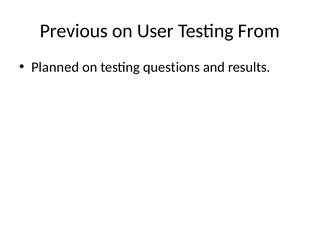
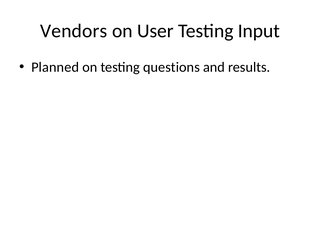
Previous: Previous -> Vendors (74, 31)
From: From -> Input (259, 31)
